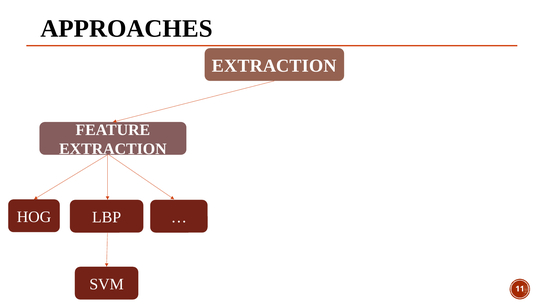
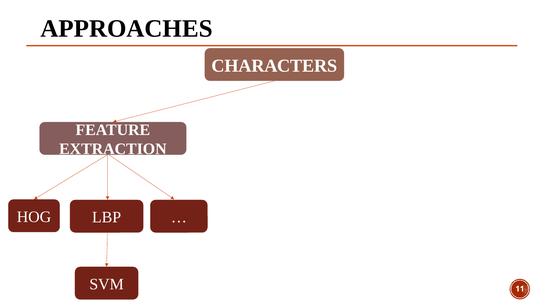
EXTRACTION: EXTRACTION -> CHARACTERS (274, 66)
